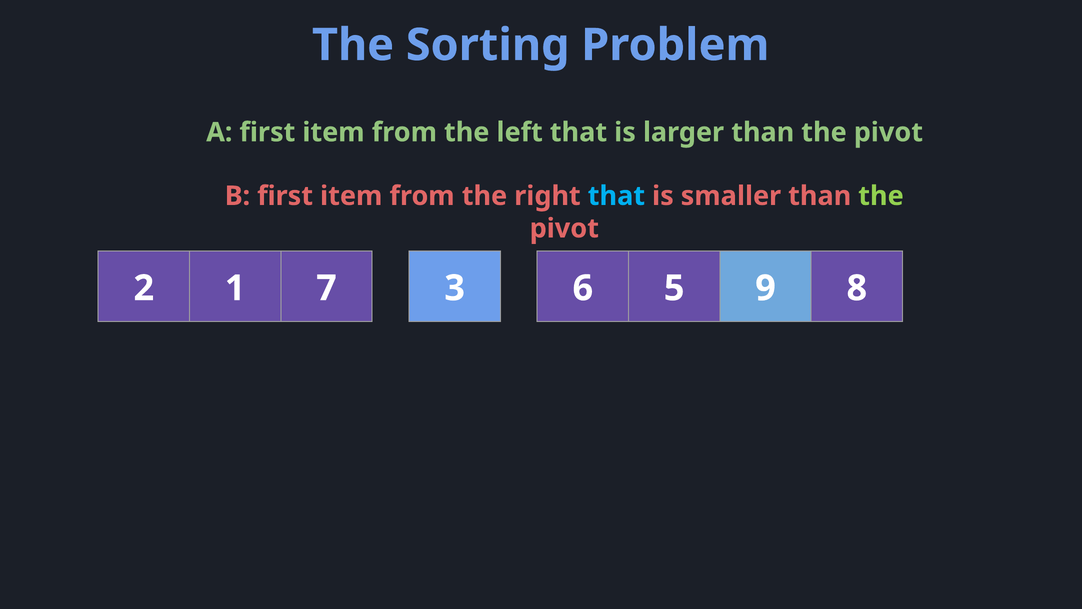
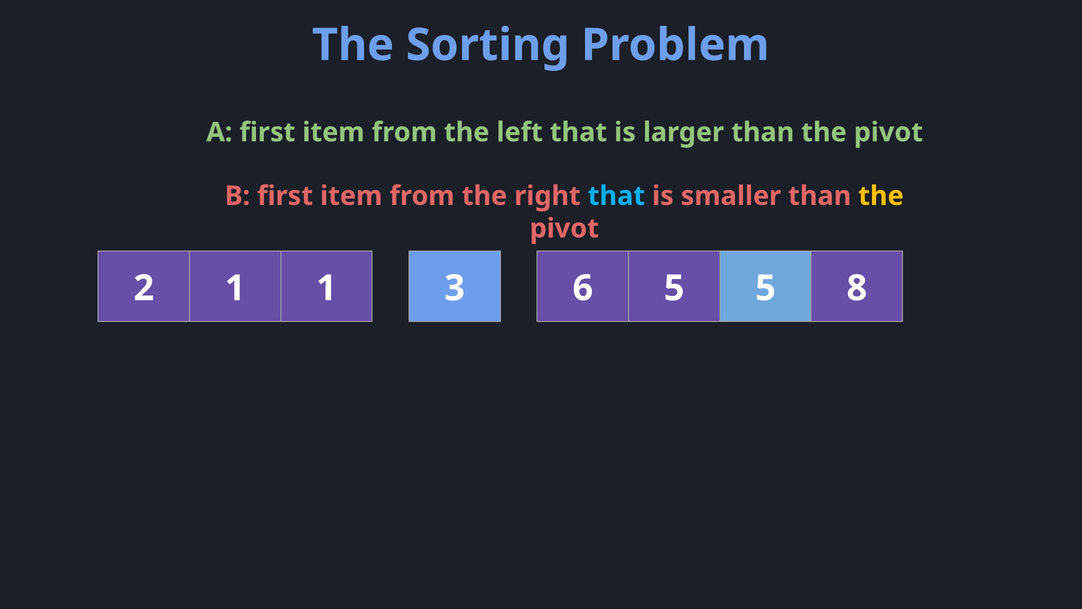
the colour: light green -> yellow (881, 196)
1 7: 7 -> 1 (326, 288)
5 9: 9 -> 5 (766, 288)
